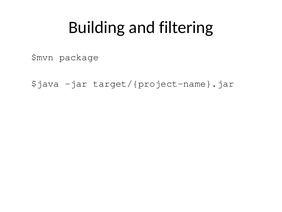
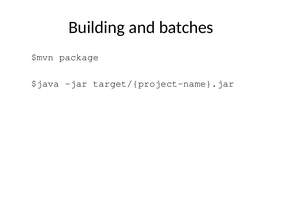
filtering: filtering -> batches (186, 27)
